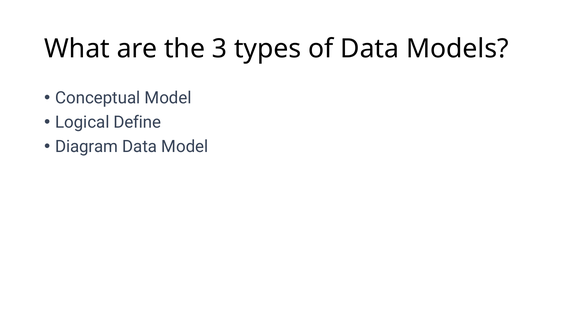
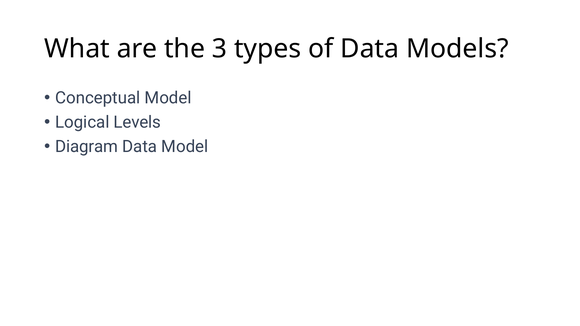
Define: Define -> Levels (137, 122)
